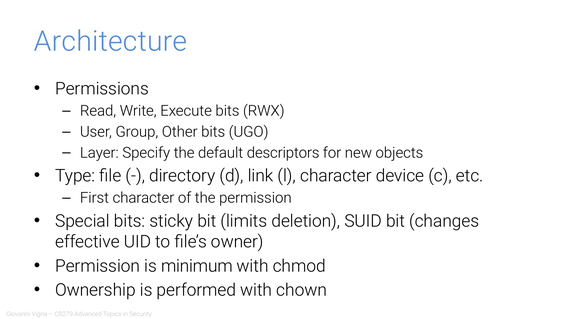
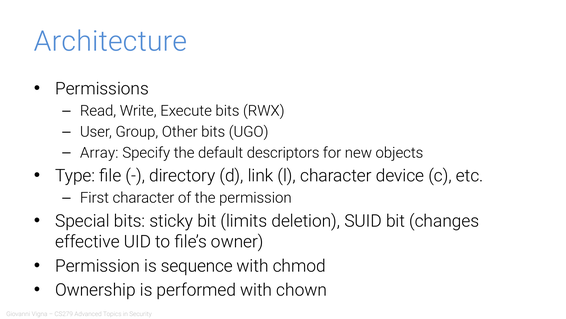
Layer: Layer -> Array (99, 153)
minimum: minimum -> sequence (197, 265)
